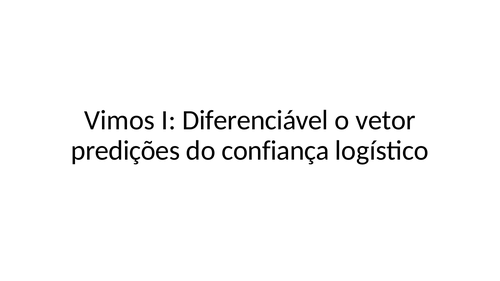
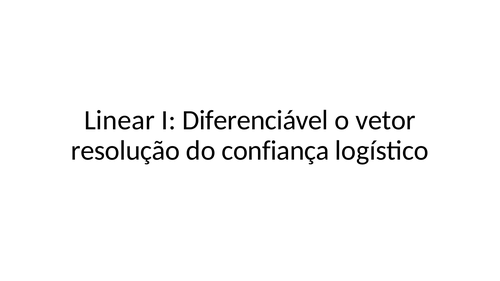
Vimos: Vimos -> Linear (119, 120)
predições: predições -> resolução (125, 151)
